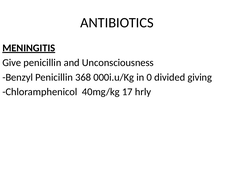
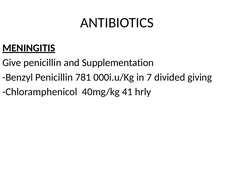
Unconsciousness: Unconsciousness -> Supplementation (118, 62)
368: 368 -> 781 (83, 77)
0: 0 -> 7 (149, 77)
17: 17 -> 41 (127, 92)
